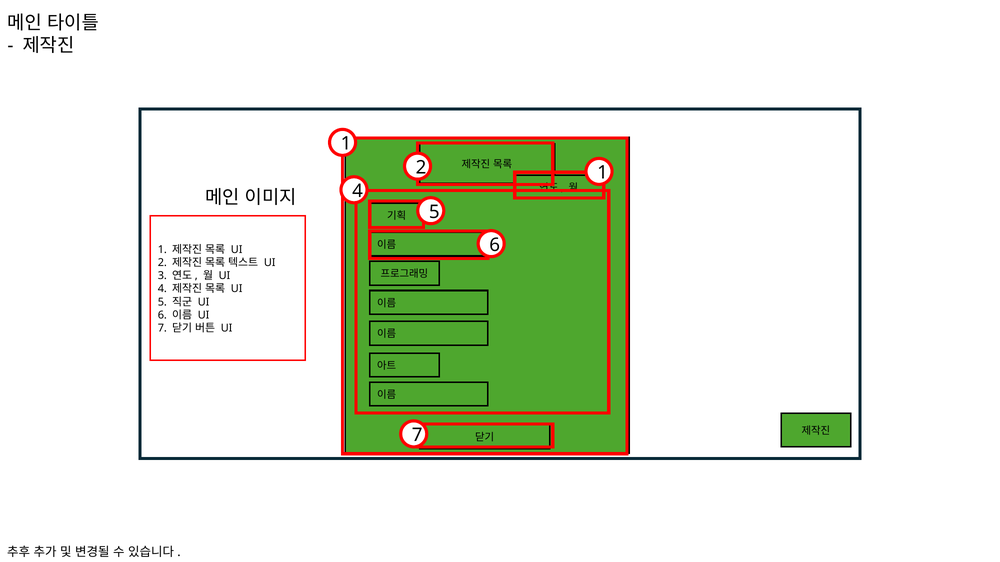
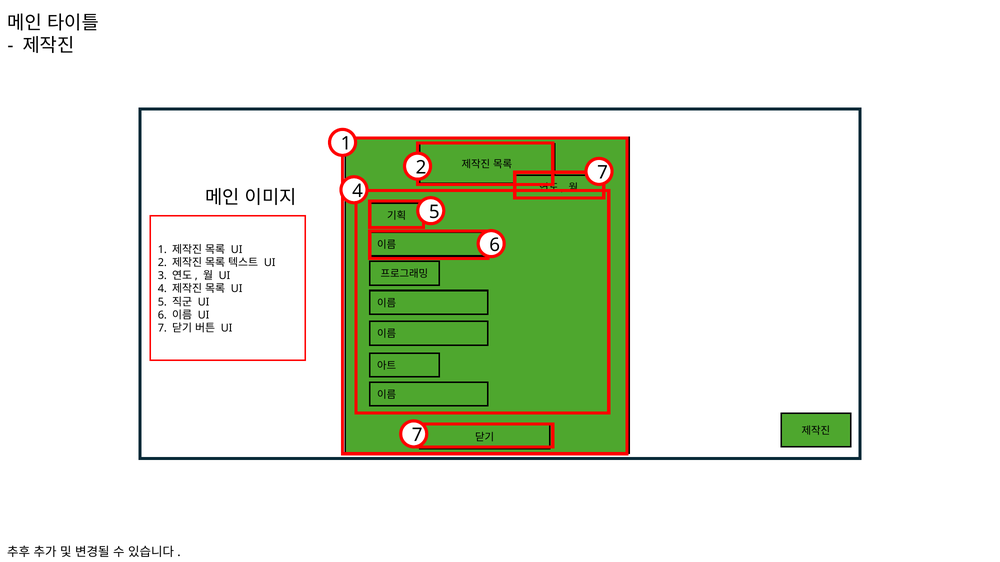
2 1: 1 -> 7 (603, 173)
